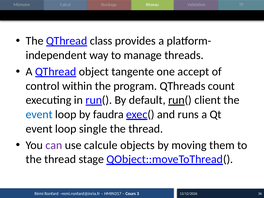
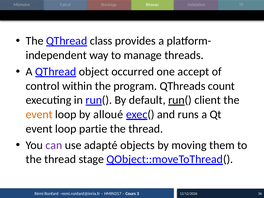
tangente: tangente -> occurred (133, 72)
event colour: blue -> orange (39, 114)
faudra: faudra -> alloué (108, 114)
single: single -> partie (93, 129)
calcule: calcule -> adapté (101, 145)
